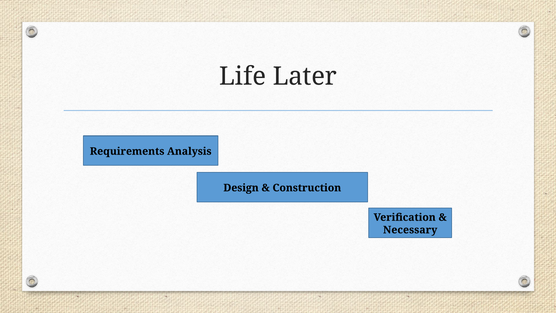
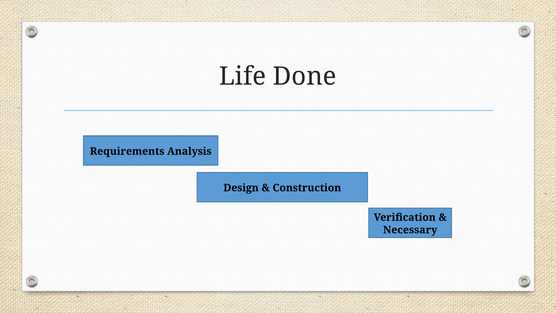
Later: Later -> Done (305, 76)
